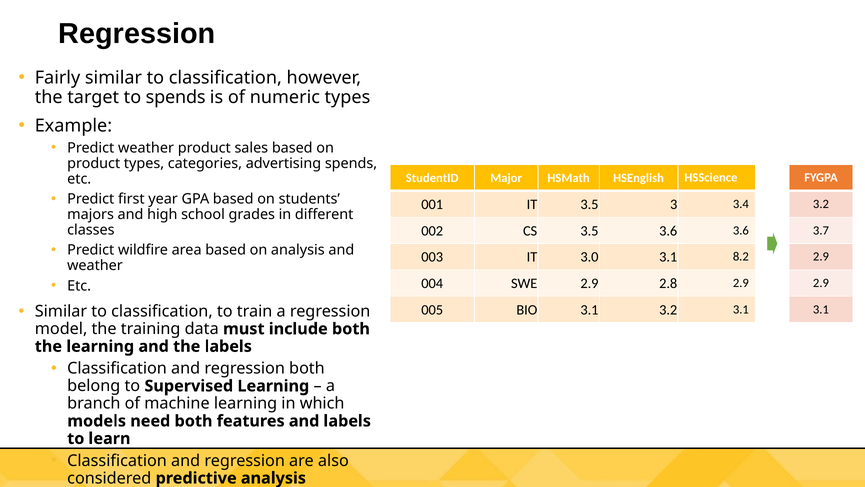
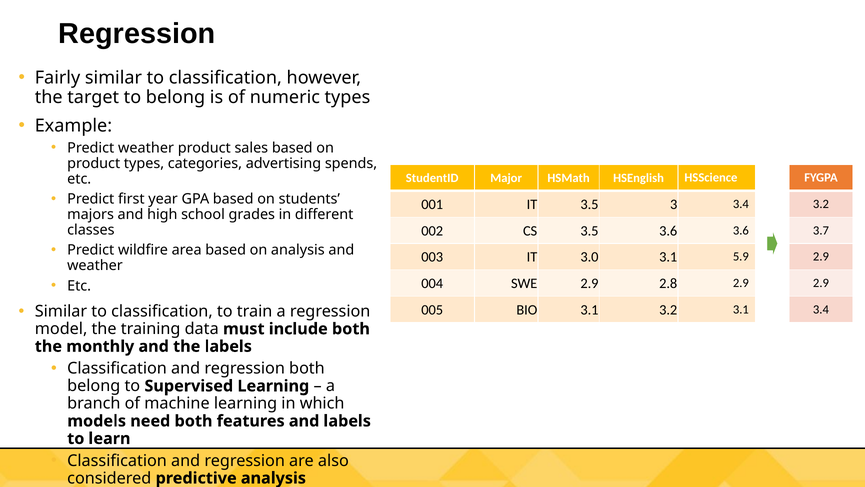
to spends: spends -> belong (176, 97)
8.2: 8.2 -> 5.9 (741, 257)
3.1: 3.1 -> 3.4 (821, 309)
the learning: learning -> monthly (100, 346)
